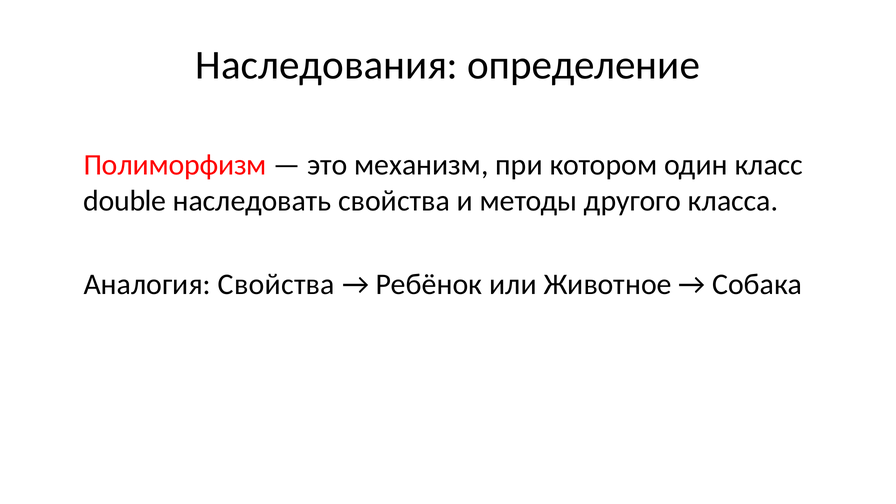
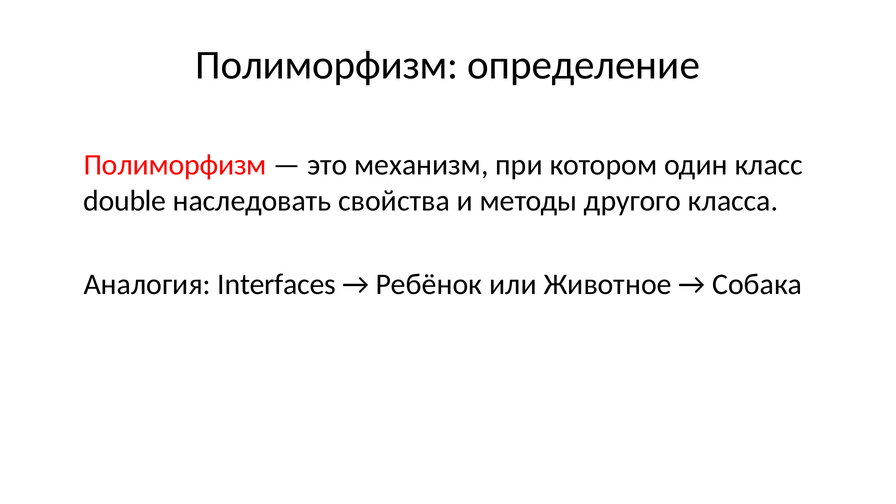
Наследования: Наследования -> Полиморфизм (327, 65)
Аналогия Свойства: Свойства -> Interfaces (277, 285)
